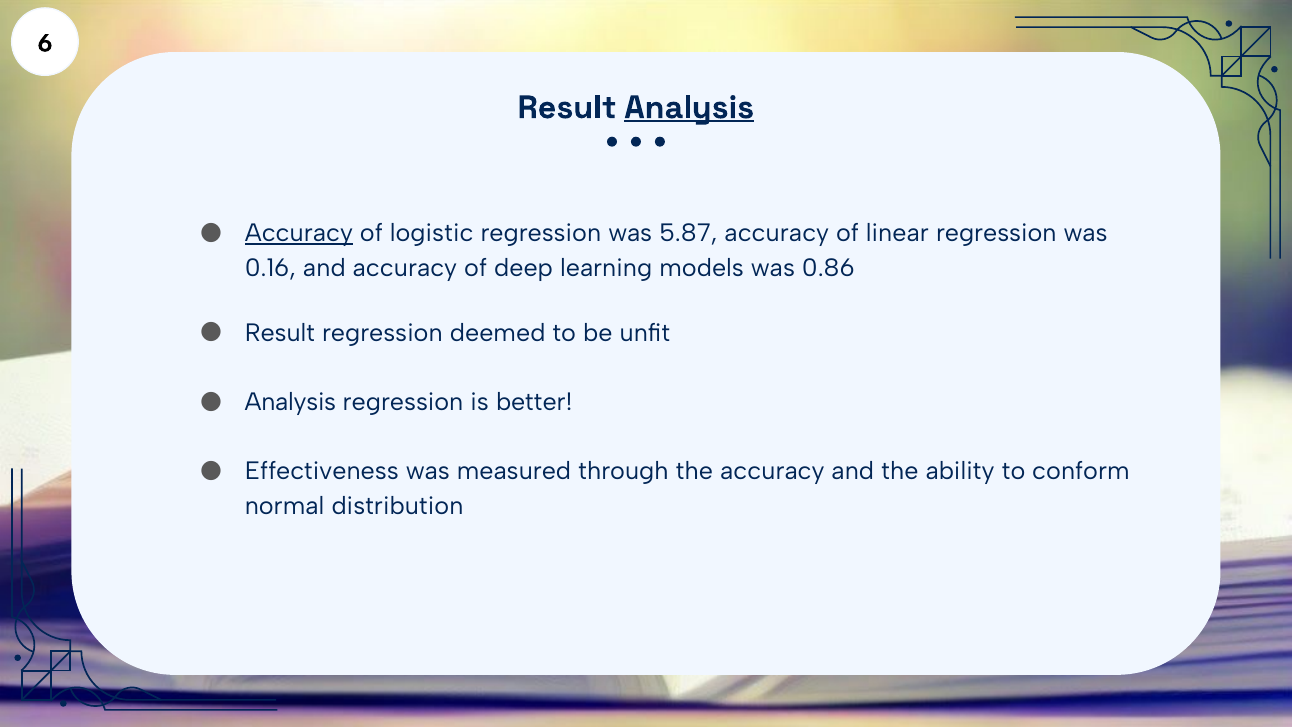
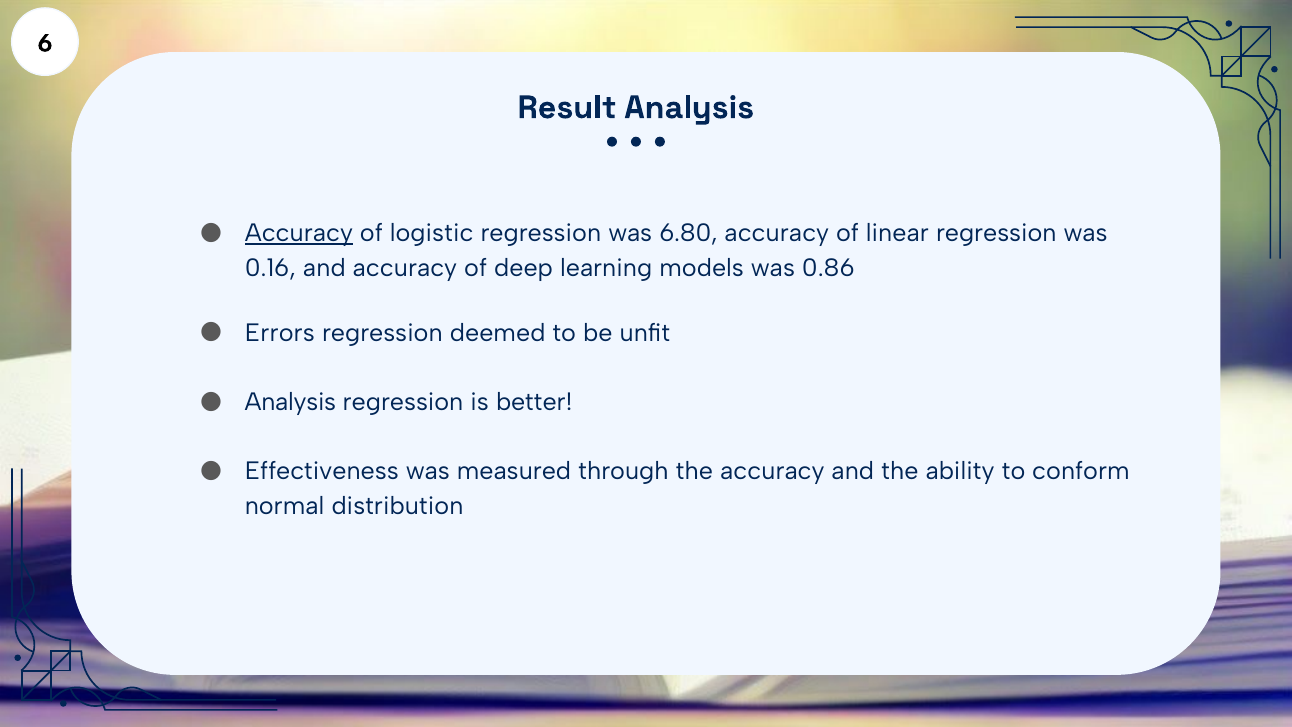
Analysis underline: present -> none (689, 107)
5.87: 5.87 -> 6.80 (689, 233)
Result: Result -> Errors (280, 333)
